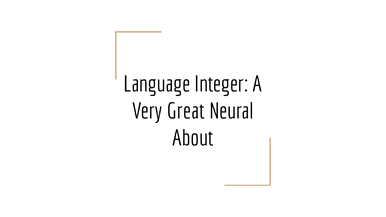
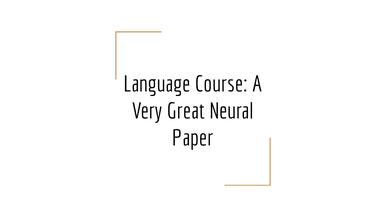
Integer: Integer -> Course (221, 84)
About: About -> Paper (193, 138)
